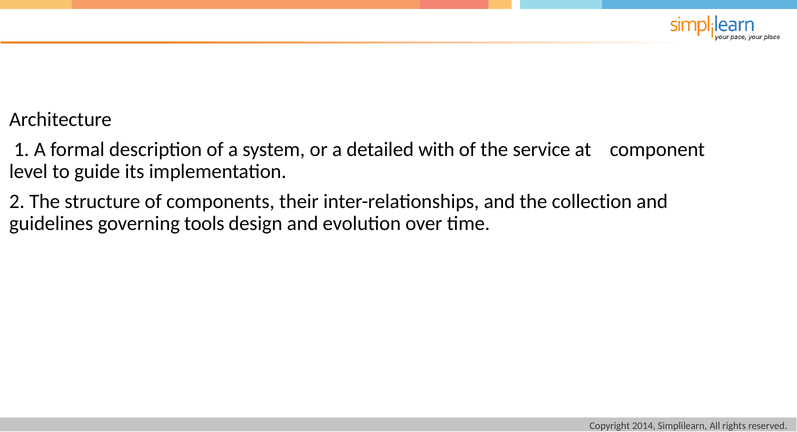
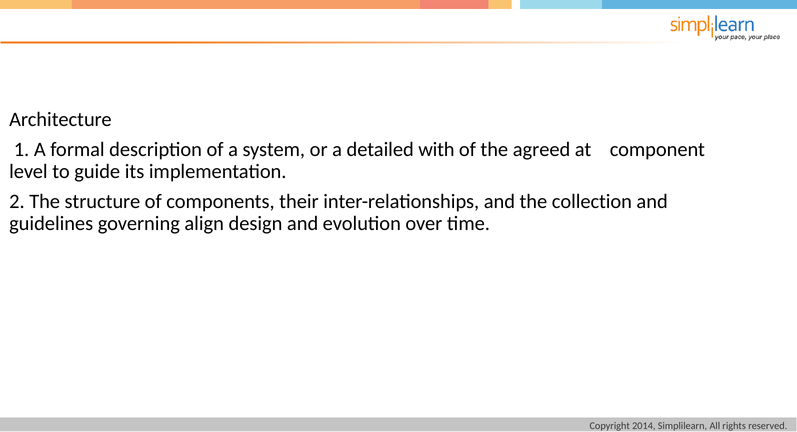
service: service -> agreed (542, 149)
tools: tools -> align (204, 224)
